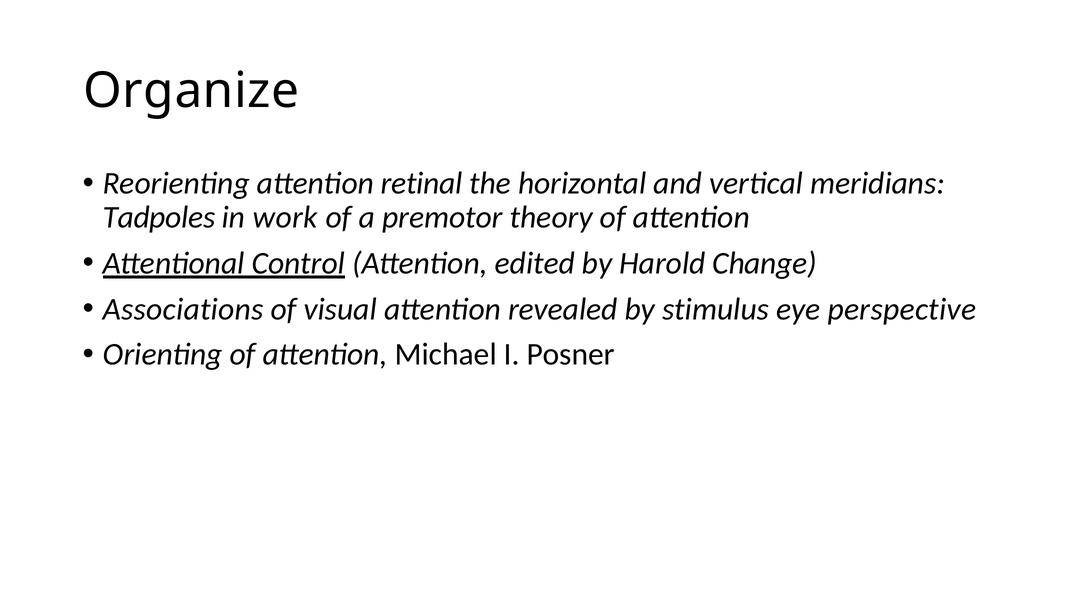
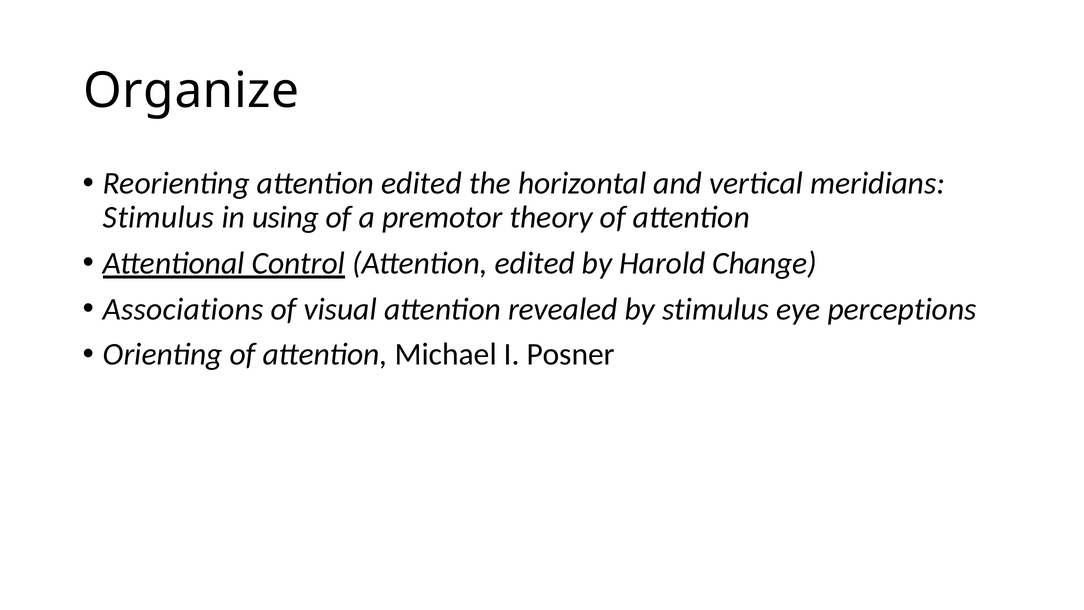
Reorienting attention retinal: retinal -> edited (421, 183)
Tadpoles: Tadpoles -> Stimulus (159, 217)
work: work -> using (286, 217)
perspective: perspective -> perceptions (902, 309)
